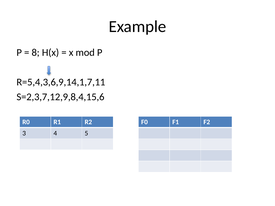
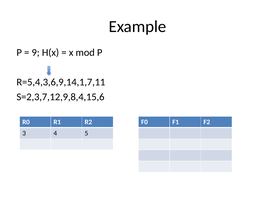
8: 8 -> 9 (36, 53)
